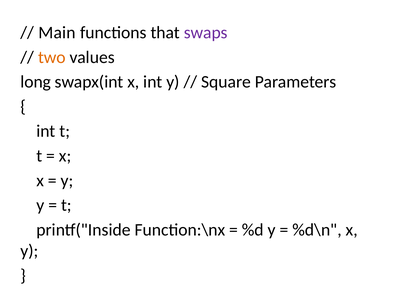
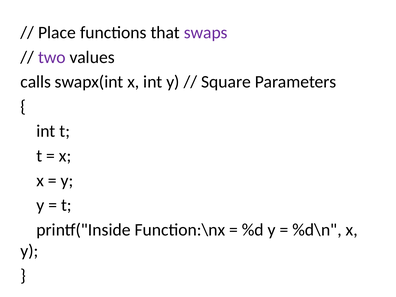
Main: Main -> Place (57, 33)
two colour: orange -> purple (52, 57)
long: long -> calls (36, 82)
